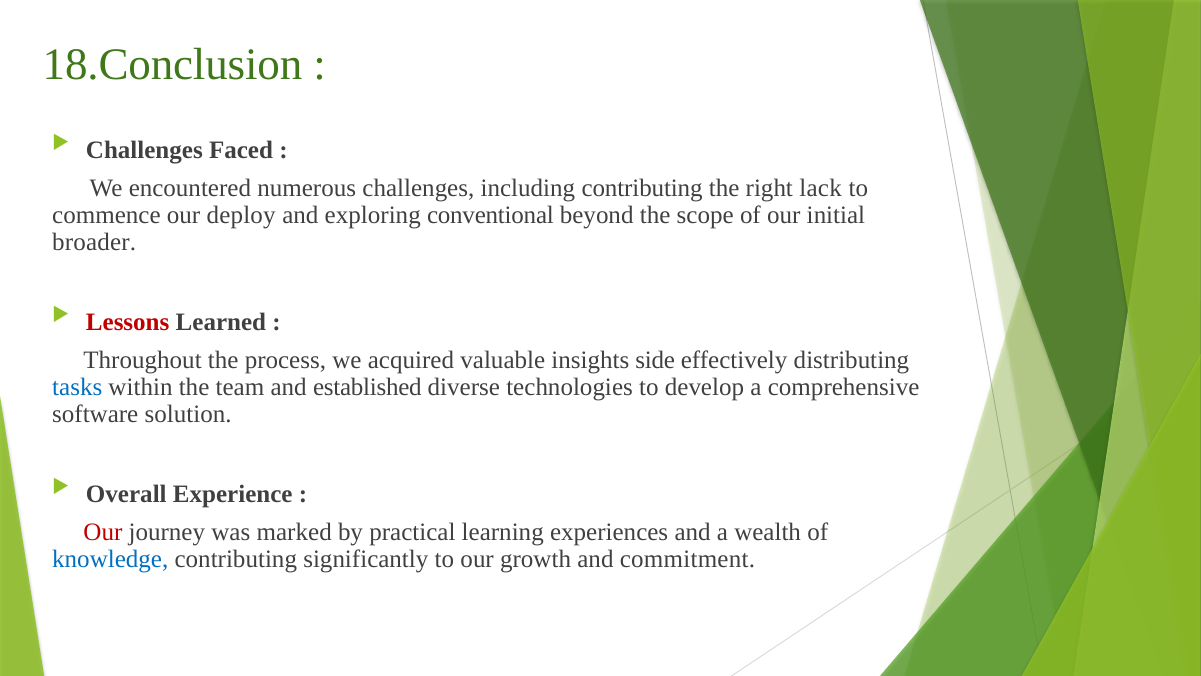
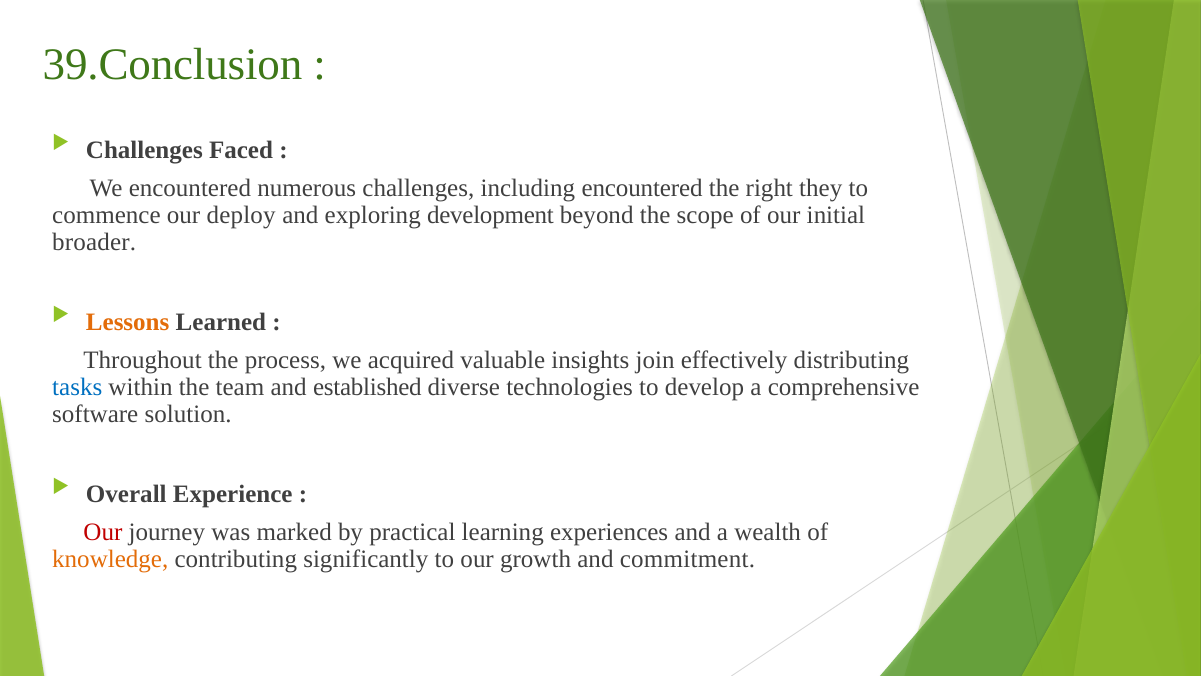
18.Conclusion: 18.Conclusion -> 39.Conclusion (172, 64)
including contributing: contributing -> encountered (642, 188)
lack: lack -> they (821, 188)
conventional: conventional -> development (490, 215)
Lessons colour: red -> orange (128, 322)
side: side -> join (655, 360)
knowledge colour: blue -> orange (110, 559)
